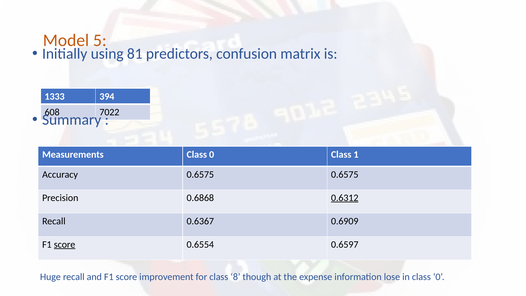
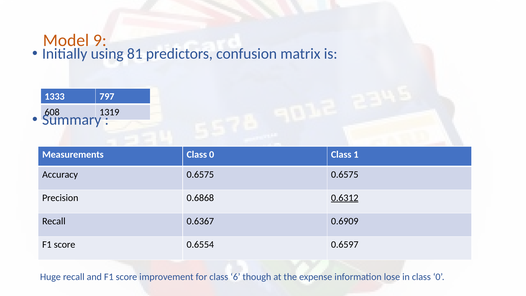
5: 5 -> 9 (100, 40)
394: 394 -> 797 (107, 96)
7022: 7022 -> 1319 (109, 112)
score underline: present -> none (65, 244)
8: 8 -> 6 (235, 277)
